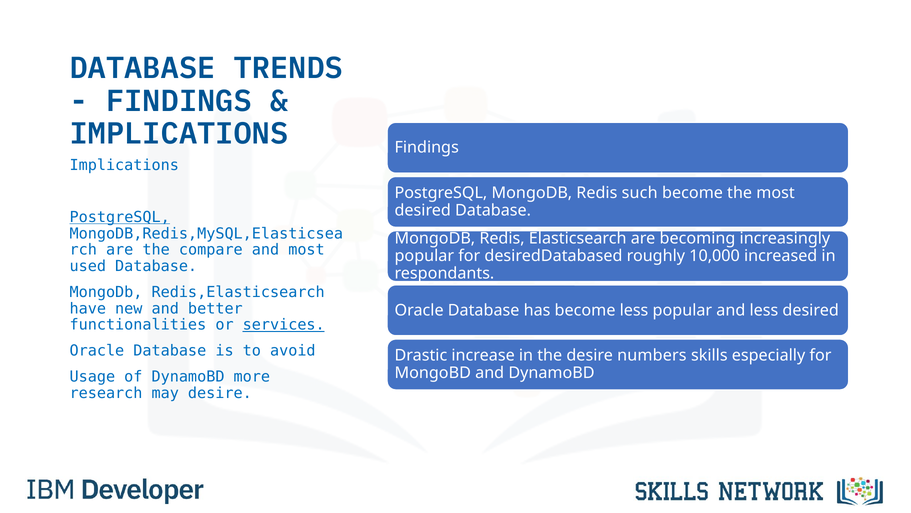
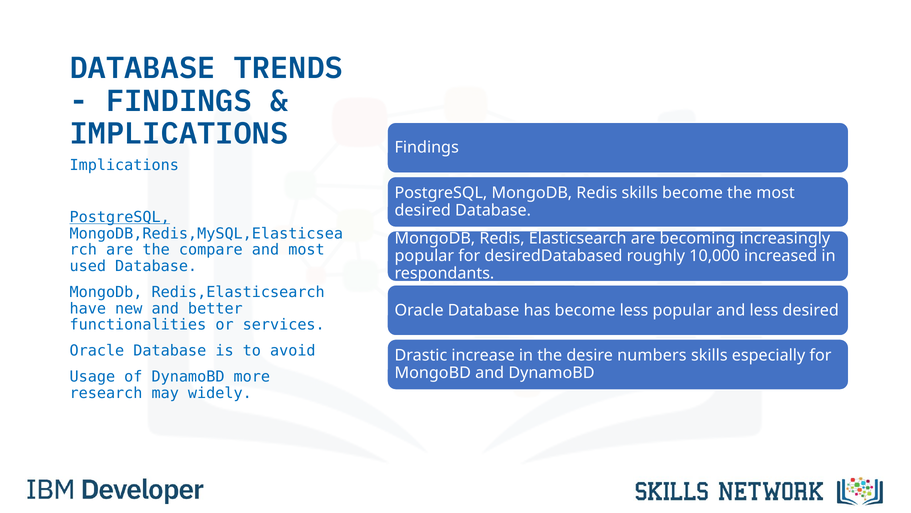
such: such -> skills (640, 193)
services underline: present -> none (284, 325)
may desire: desire -> widely (220, 393)
